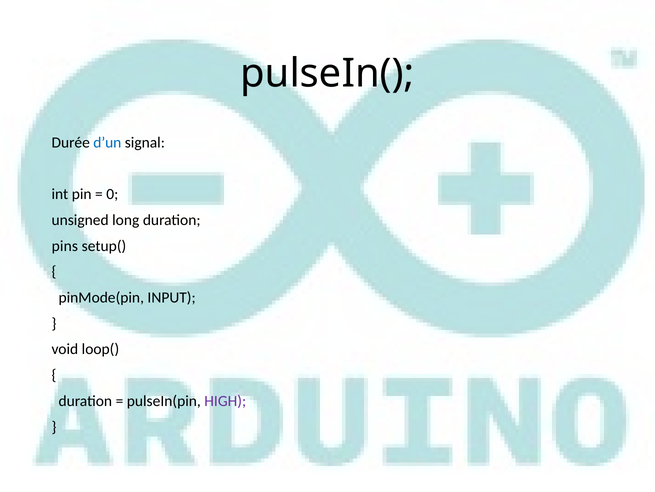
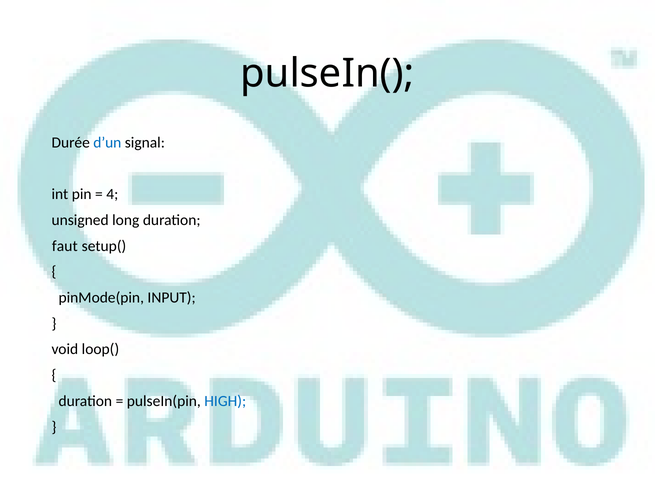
0: 0 -> 4 (112, 194)
pins: pins -> faut (65, 246)
HIGH colour: purple -> blue (225, 400)
